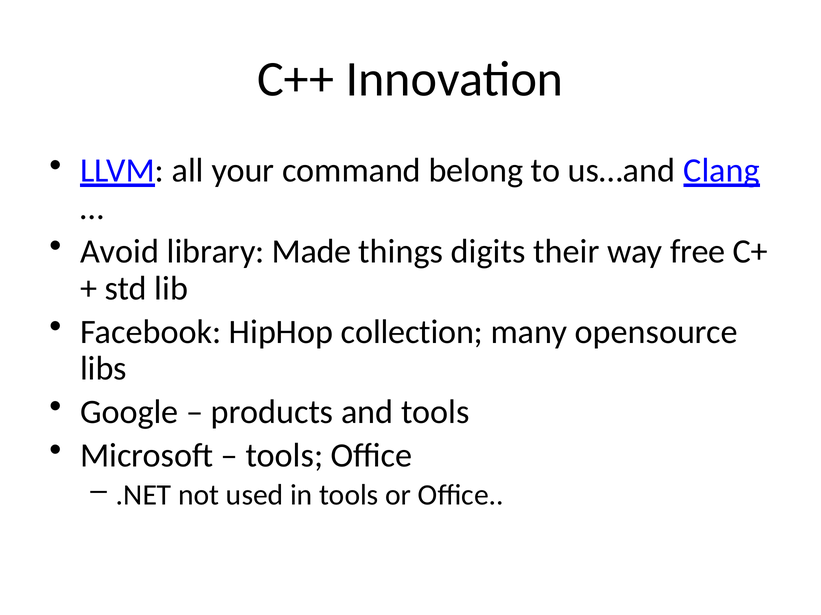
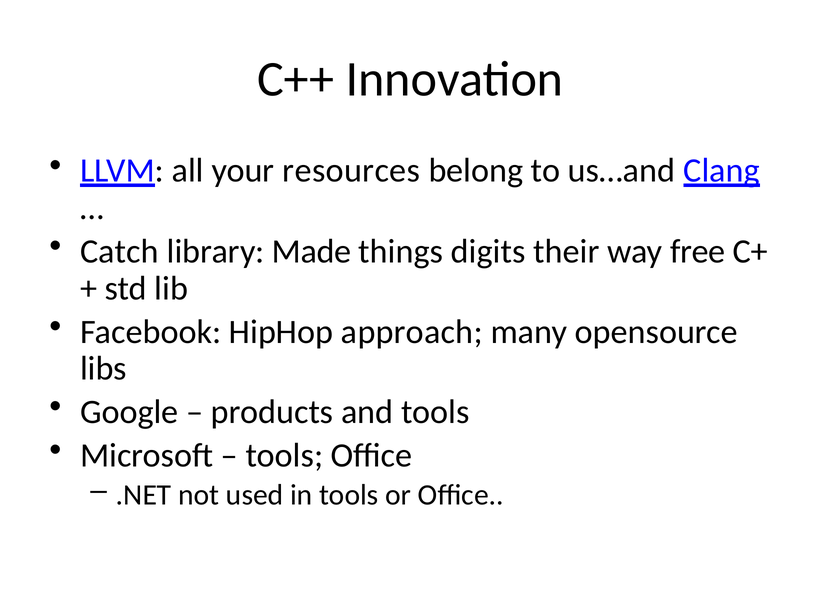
command: command -> resources (351, 171)
Avoid: Avoid -> Catch (119, 252)
collection: collection -> approach (412, 332)
